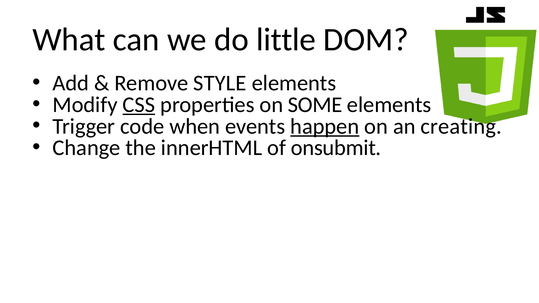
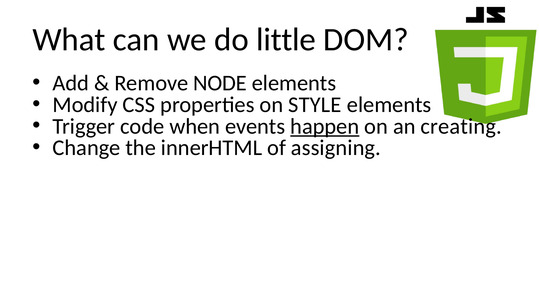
STYLE: STYLE -> NODE (220, 83)
CSS underline: present -> none (139, 105)
SOME: SOME -> STYLE (315, 105)
onsubmit: onsubmit -> assigning (336, 148)
